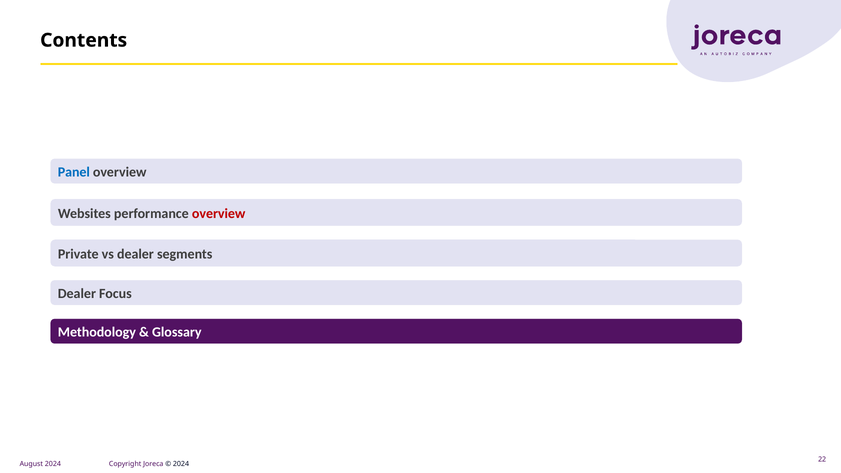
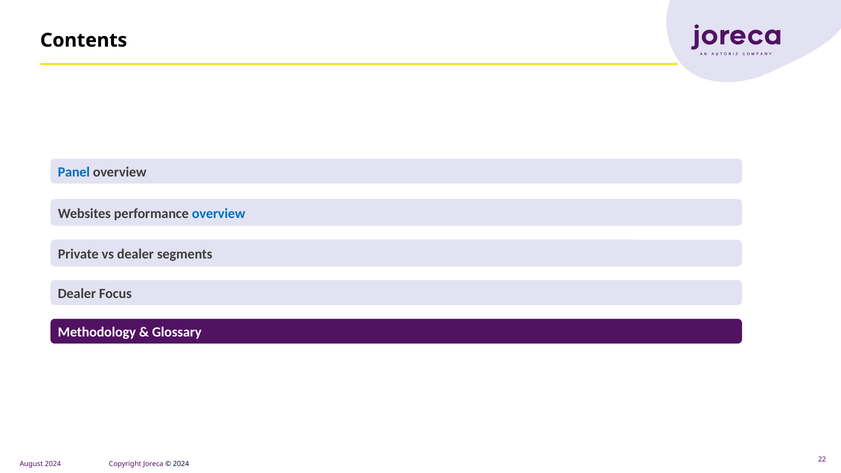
overview colour: red -> blue (219, 213)
